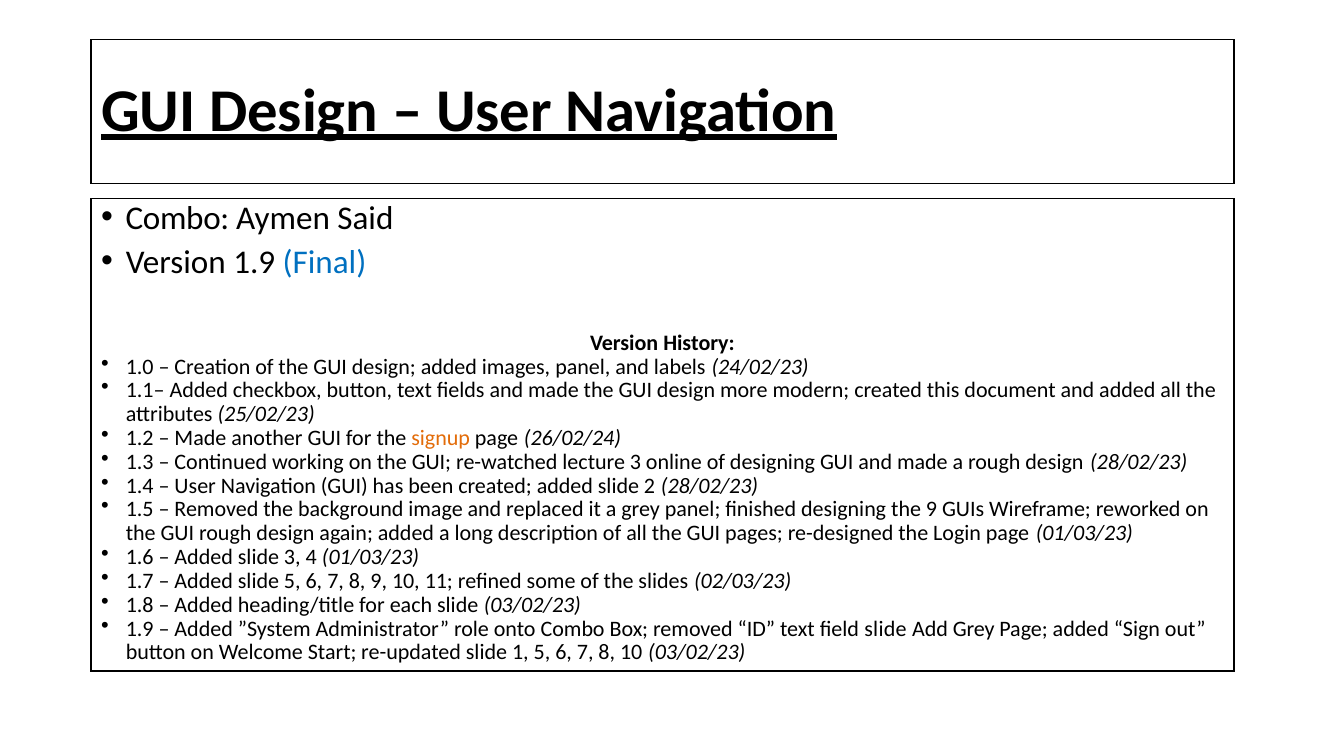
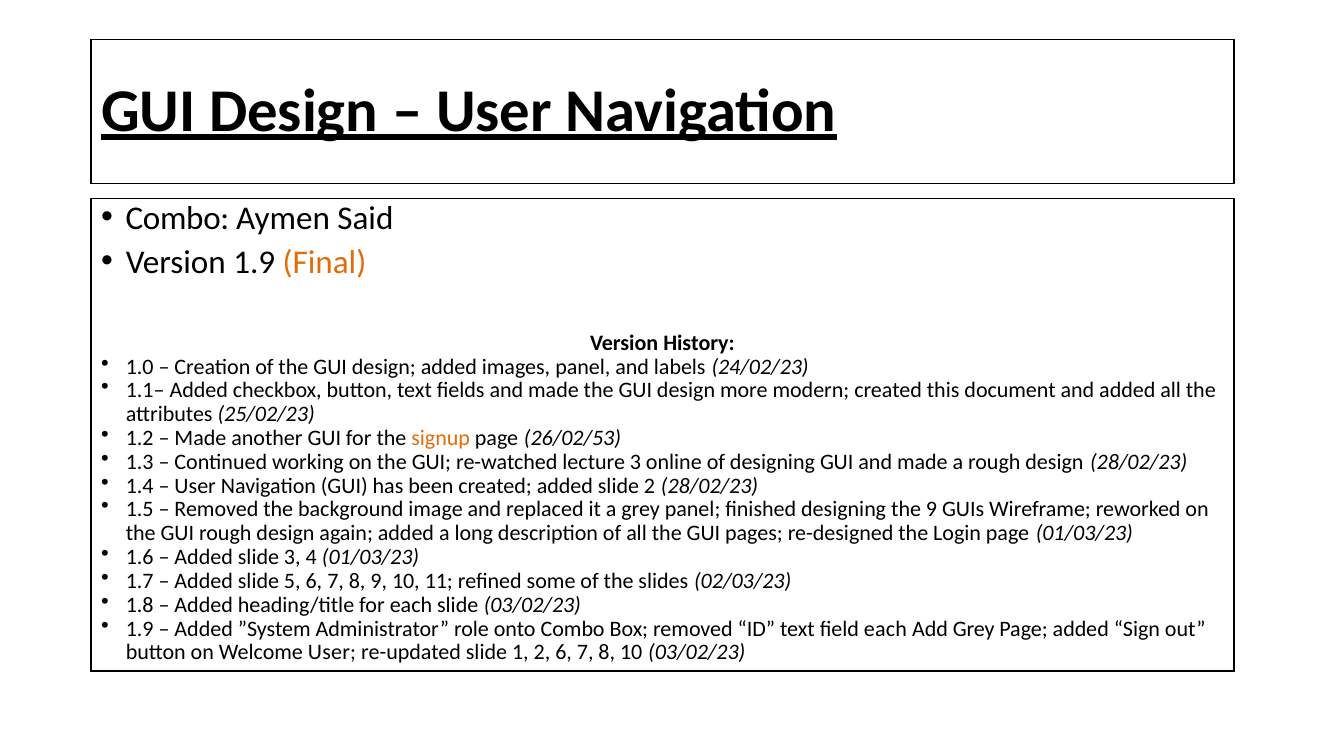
Final colour: blue -> orange (324, 263)
26/02/24: 26/02/24 -> 26/02/53 (572, 438)
field slide: slide -> each (885, 629)
Welcome Start: Start -> User (332, 653)
1 5: 5 -> 2 (542, 653)
